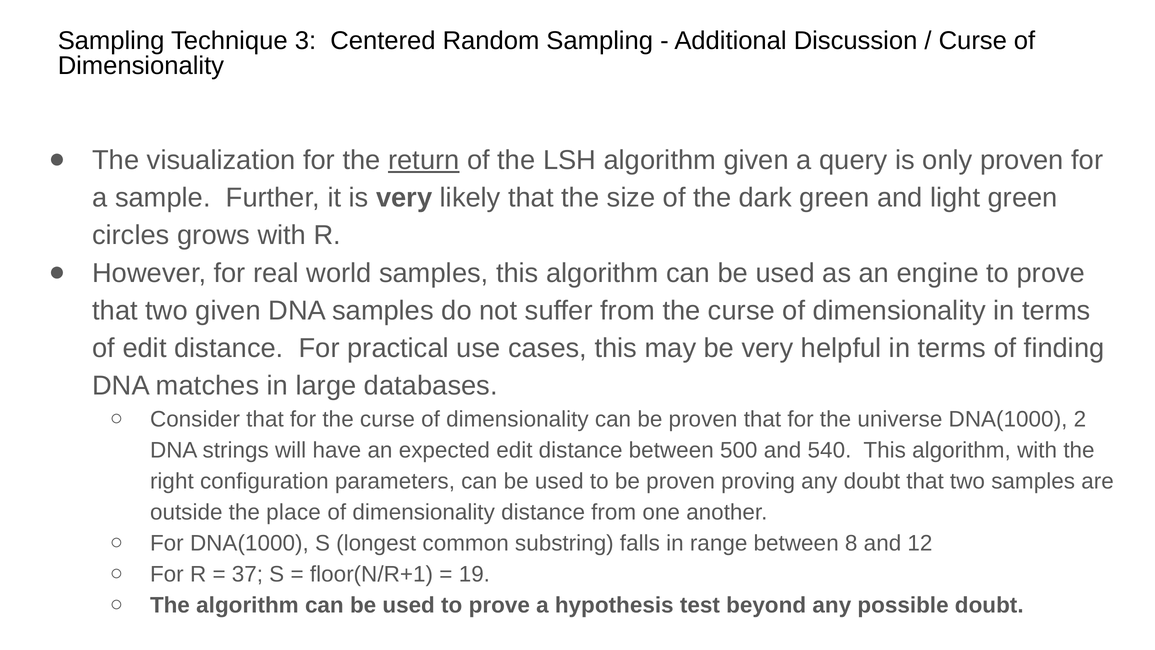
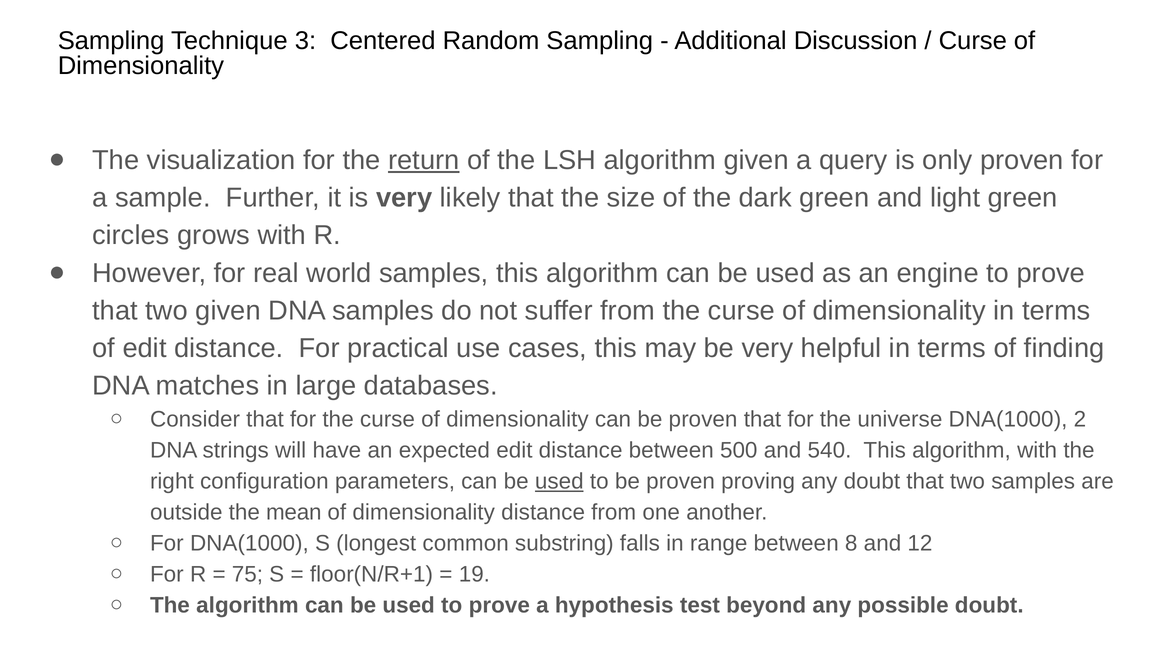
used underline: none -> present (559, 481)
place: place -> mean (294, 512)
37: 37 -> 75 (247, 574)
